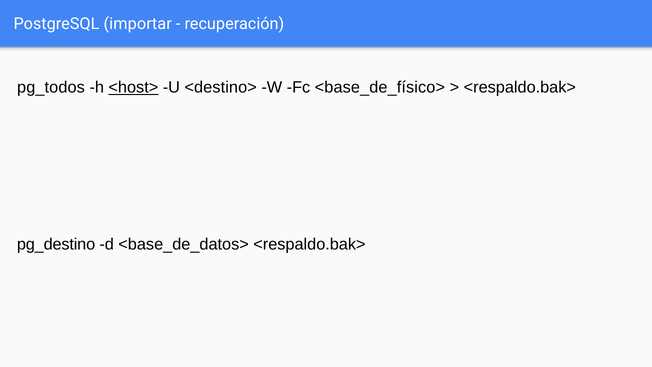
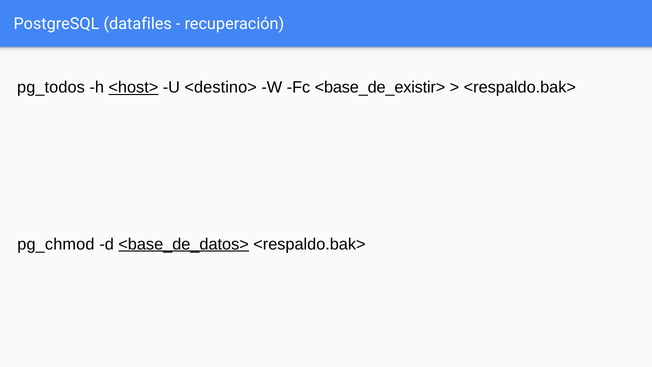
importar: importar -> datafiles (138, 24)
<base_de_físico>: <base_de_físico> -> <base_de_existir> (380, 87)
pg_destino: pg_destino -> pg_chmod (56, 244)
<base_de_datos> underline: none -> present (184, 244)
